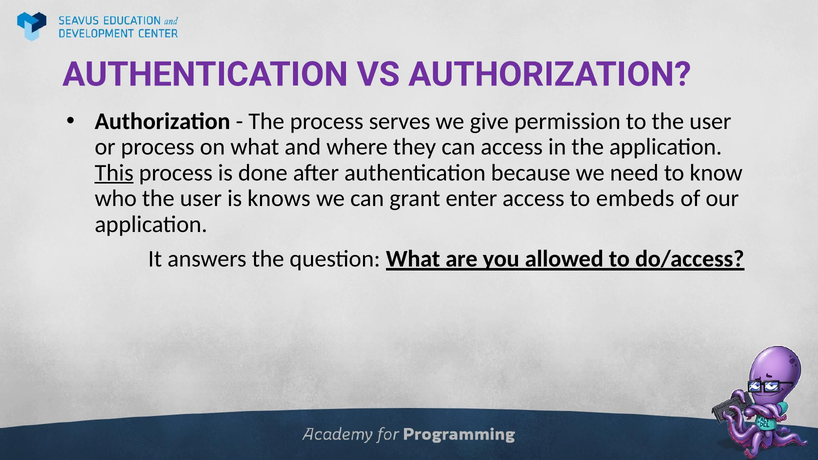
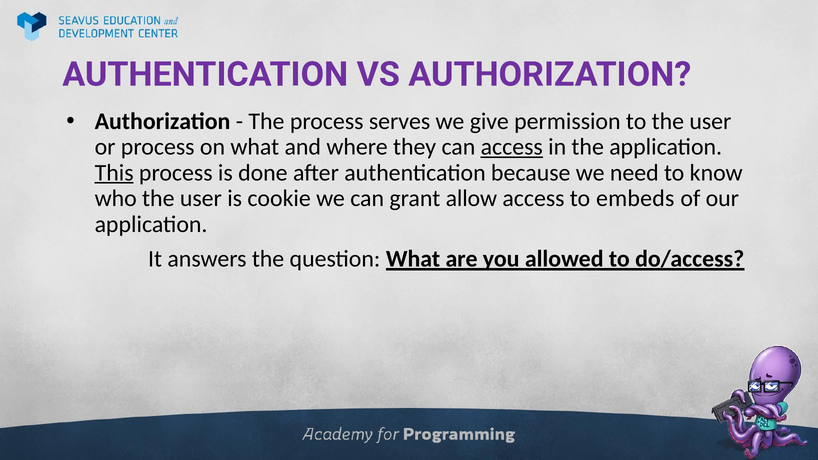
access underline: none -> present (512, 147)
knows: knows -> cookie (279, 198)
enter: enter -> allow (471, 198)
